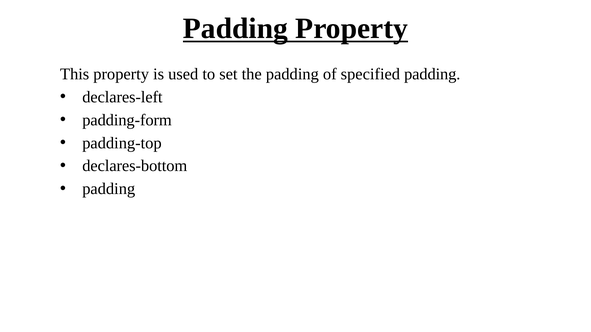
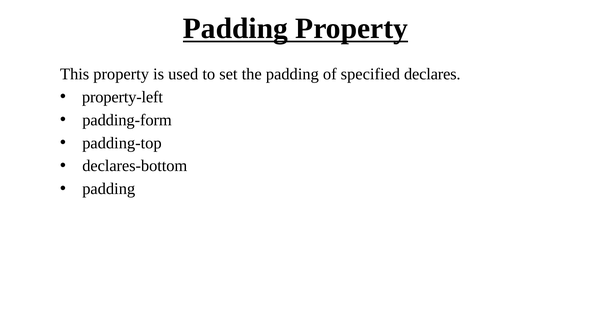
specified padding: padding -> declares (432, 74)
declares-left: declares-left -> property-left (122, 97)
